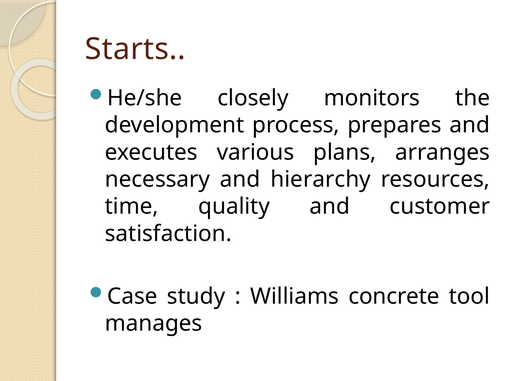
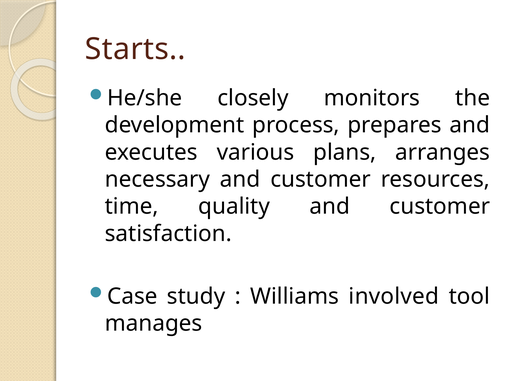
necessary and hierarchy: hierarchy -> customer (321, 179)
concrete: concrete -> involved (394, 296)
